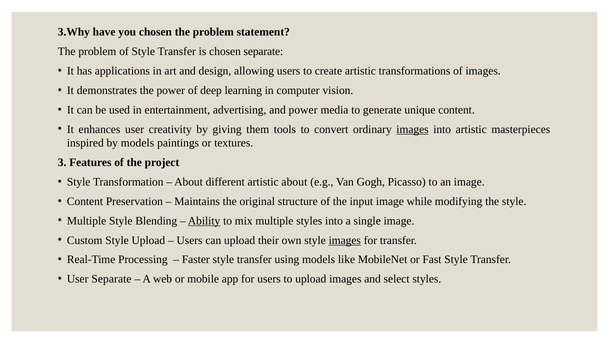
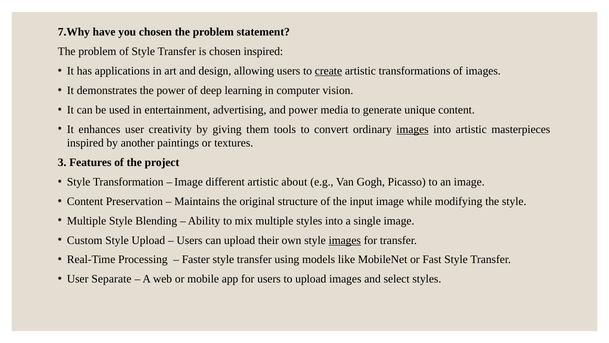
3.Why: 3.Why -> 7.Why (74, 32)
chosen separate: separate -> inspired (263, 51)
create underline: none -> present (328, 71)
by models: models -> another (138, 143)
About: About -> Image (189, 182)
Ability underline: present -> none (204, 221)
